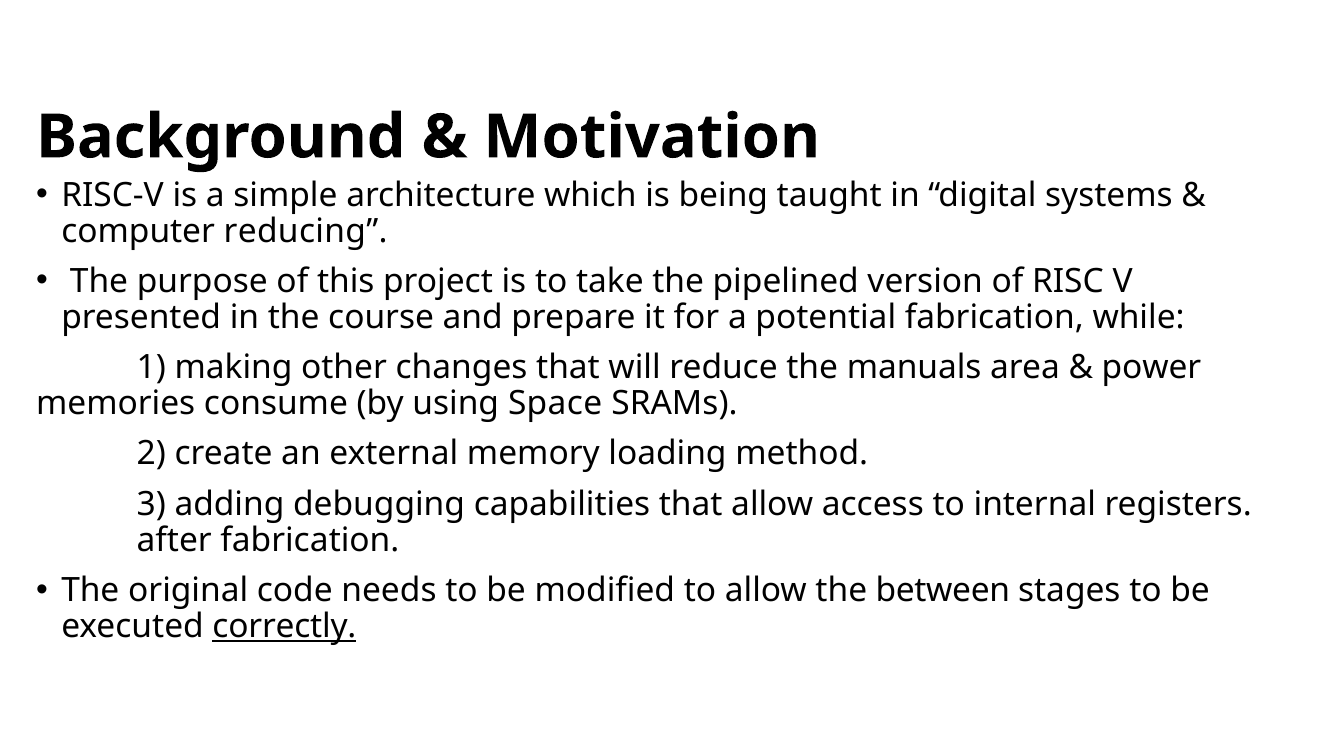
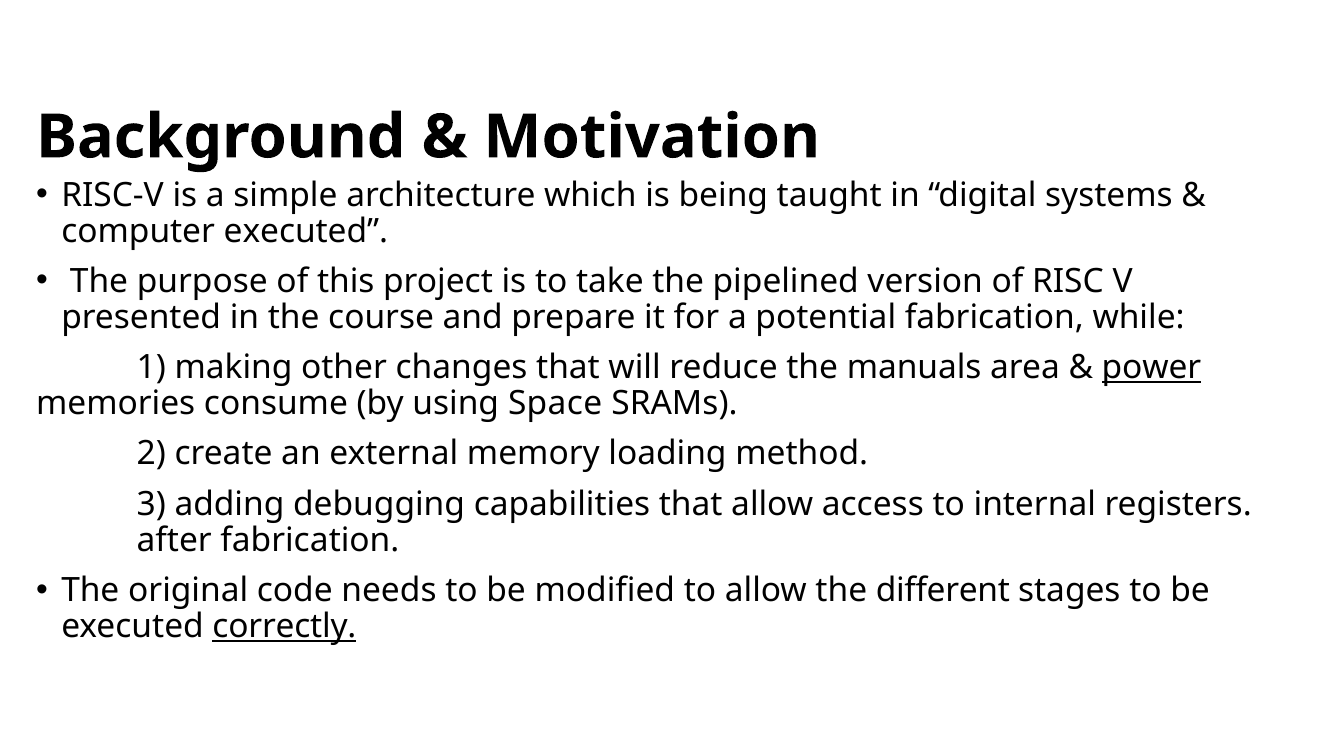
computer reducing: reducing -> executed (306, 231)
power underline: none -> present (1151, 367)
between: between -> different (943, 590)
